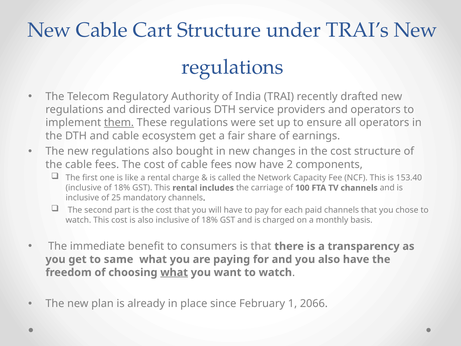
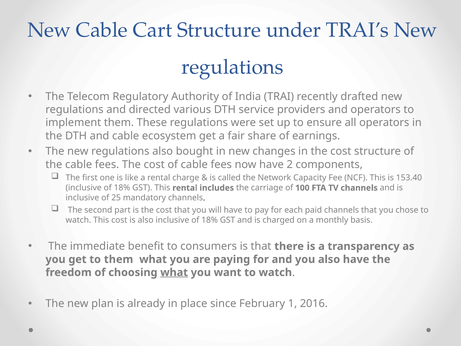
them underline: present -> none (119, 123)
to same: same -> them (119, 259)
2066: 2066 -> 2016 (314, 304)
